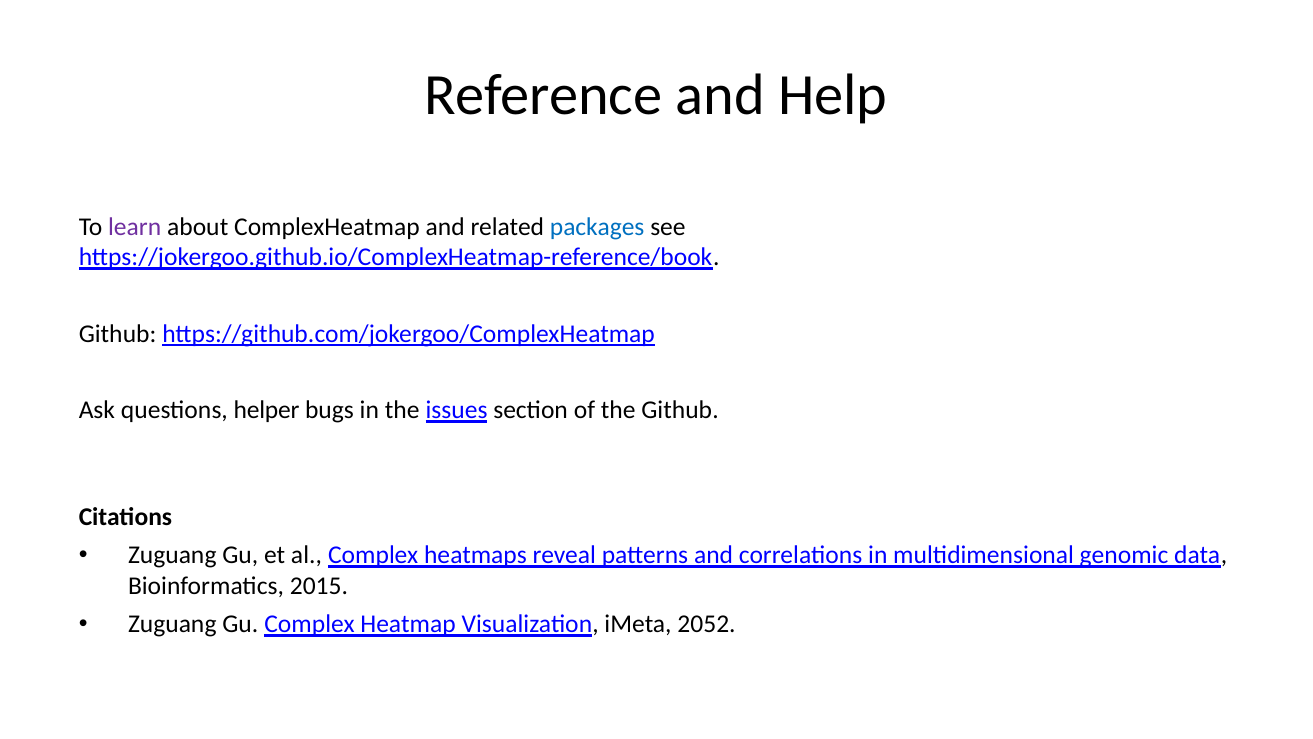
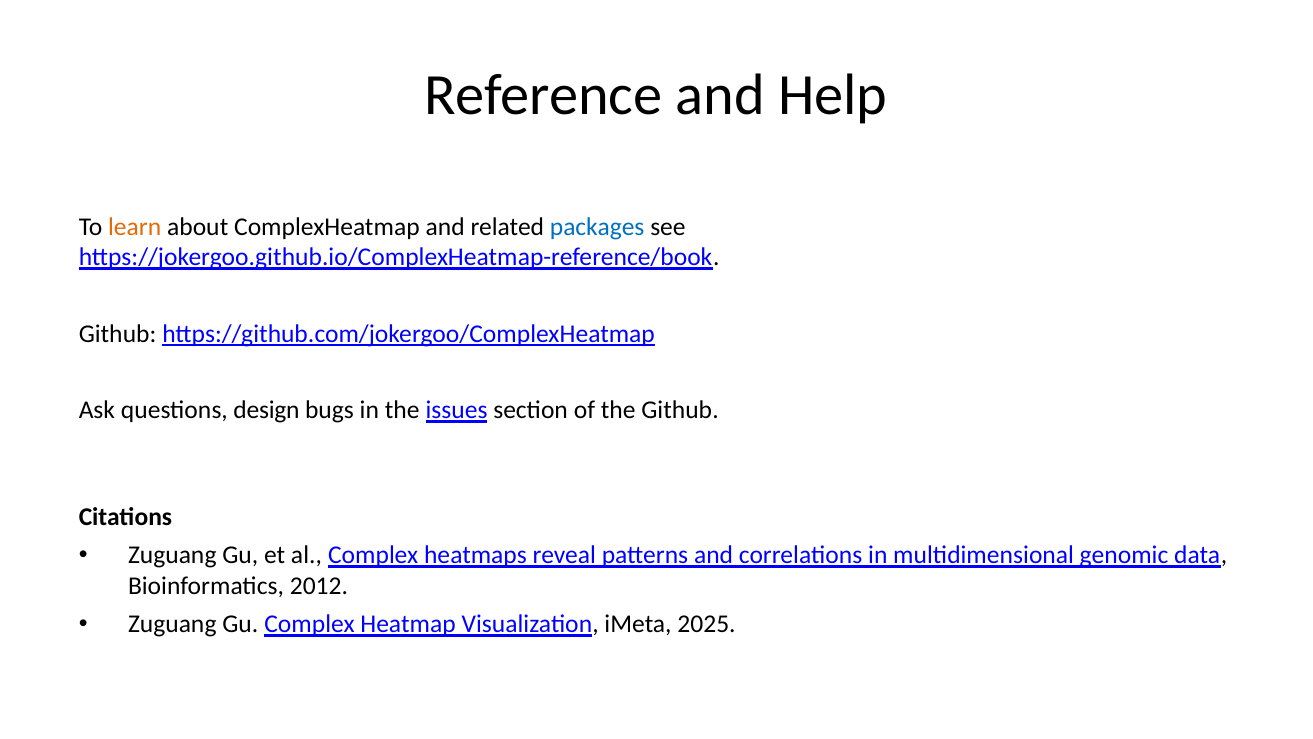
learn colour: purple -> orange (135, 227)
helper: helper -> design (267, 410)
2015: 2015 -> 2012 (319, 586)
2052: 2052 -> 2025 (707, 624)
